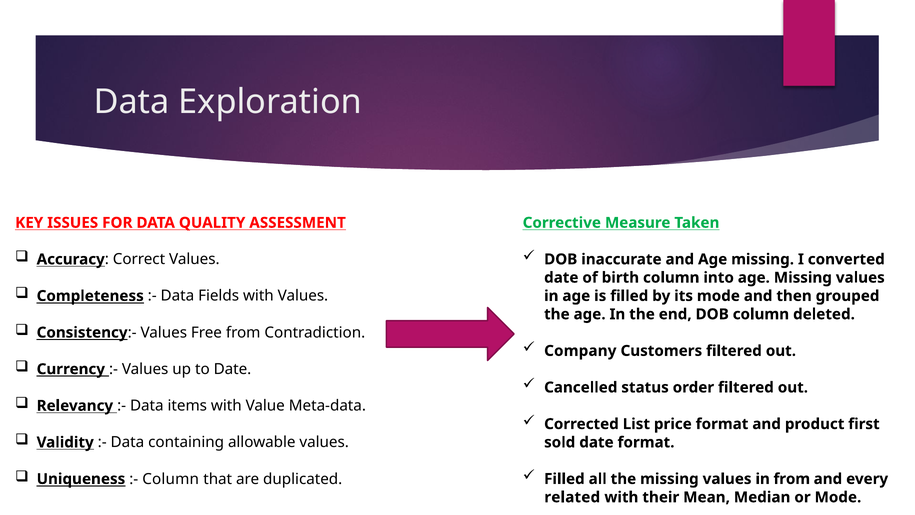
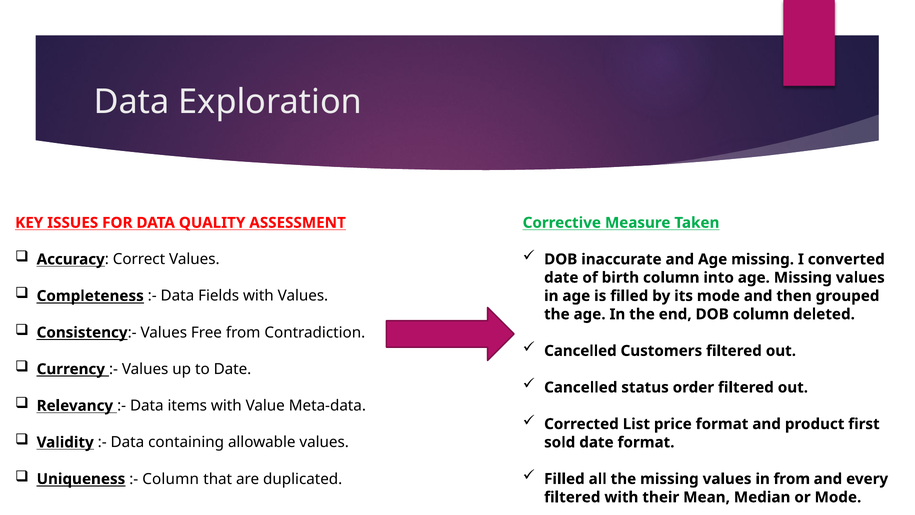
Company: Company -> Cancelled (580, 351)
related: related -> filtered (572, 497)
